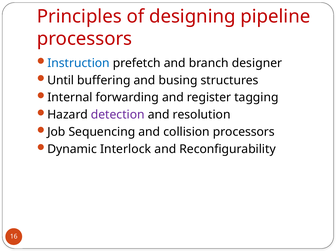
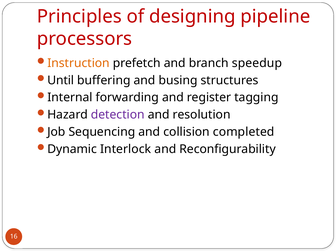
Instruction colour: blue -> orange (78, 63)
designer: designer -> speedup (257, 63)
collision processors: processors -> completed (244, 132)
